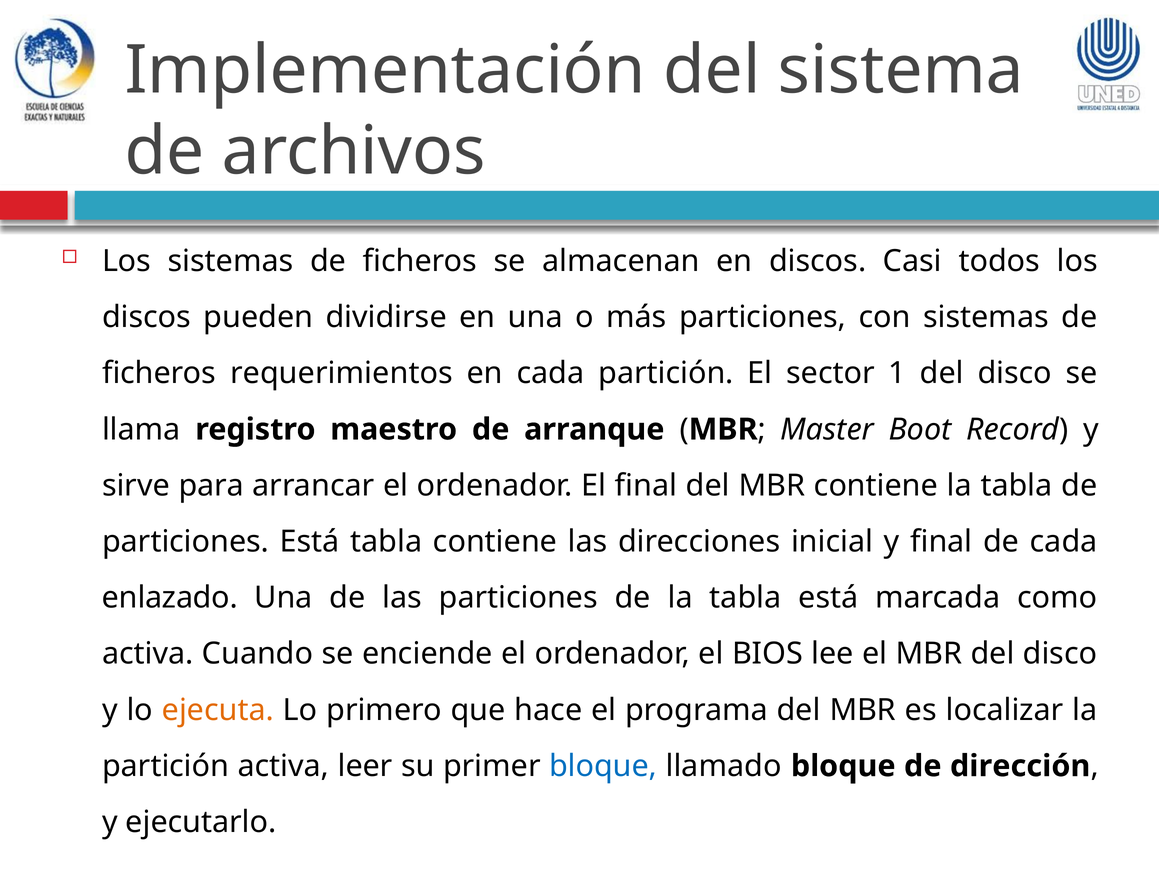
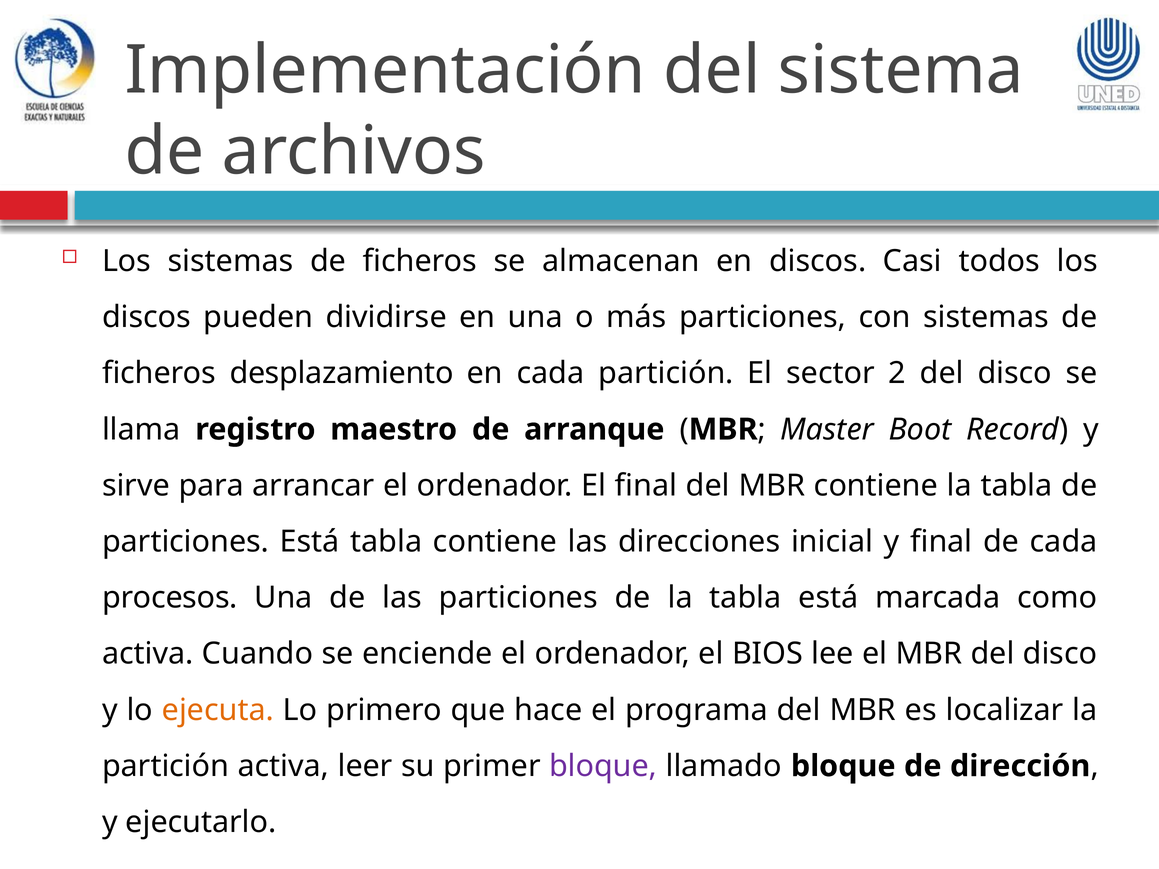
requerimientos: requerimientos -> desplazamiento (342, 373)
1: 1 -> 2 (897, 373)
enlazado: enlazado -> procesos (170, 598)
bloque colour: blue -> purple (603, 766)
